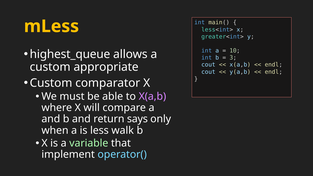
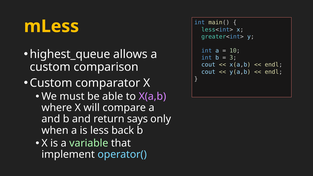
appropriate: appropriate -> comparison (106, 67)
walk: walk -> back (123, 130)
